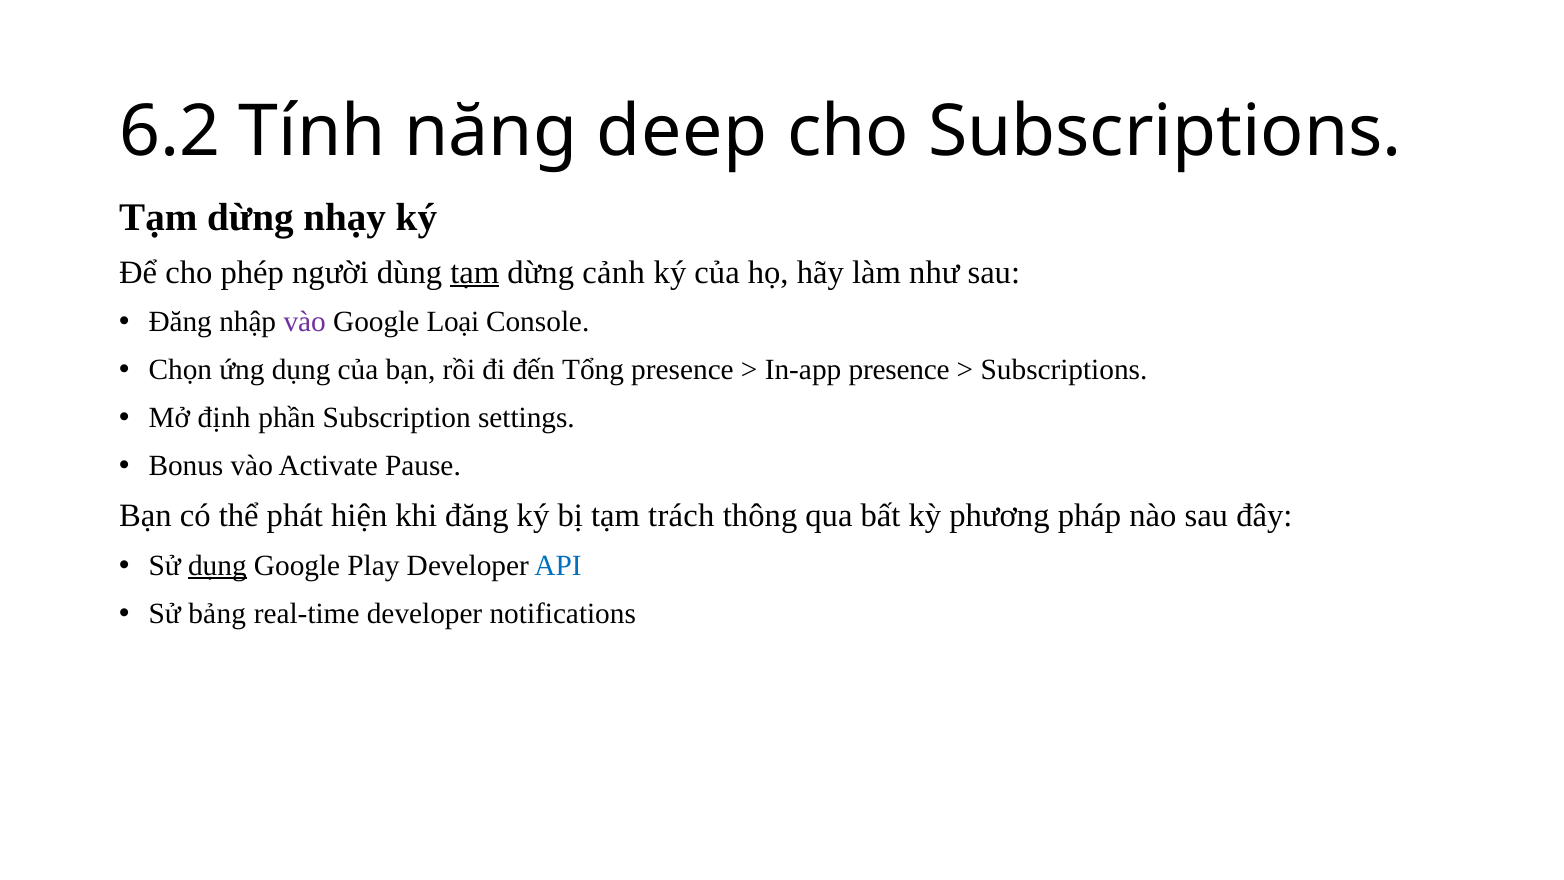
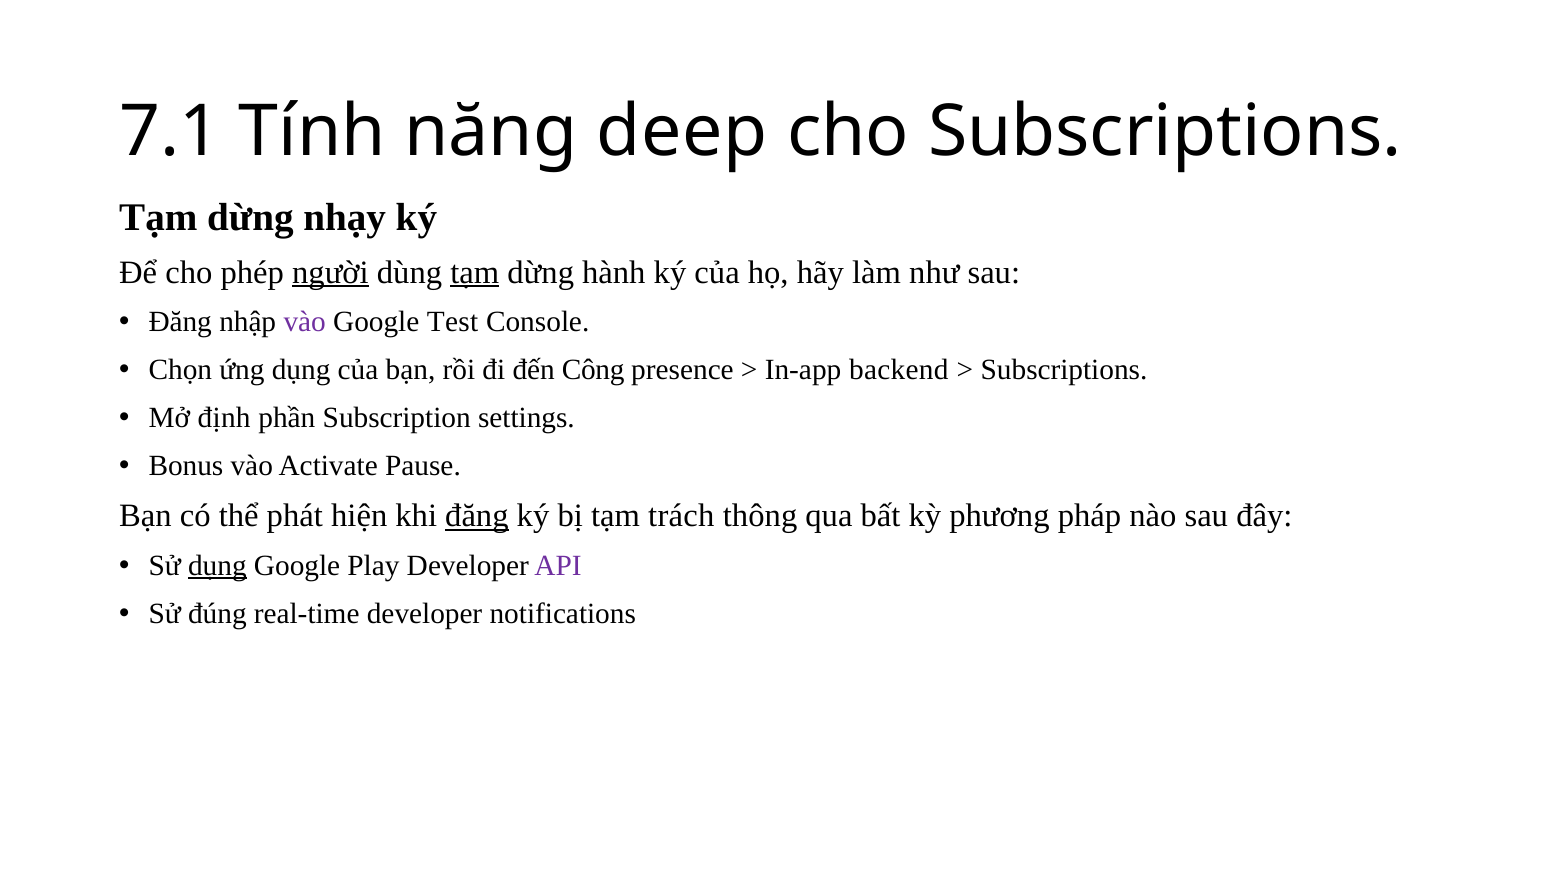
6.2: 6.2 -> 7.1 (170, 131)
người underline: none -> present (330, 272)
cảnh: cảnh -> hành (614, 272)
Loại: Loại -> Test (453, 322)
Tổng: Tổng -> Công (593, 370)
In-app presence: presence -> backend (899, 370)
đăng underline: none -> present (477, 516)
API colour: blue -> purple (558, 565)
bảng: bảng -> đúng (217, 613)
